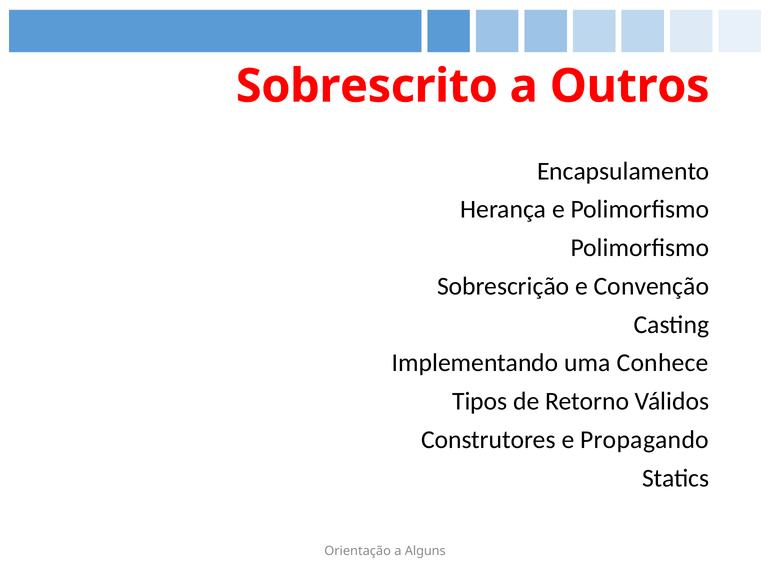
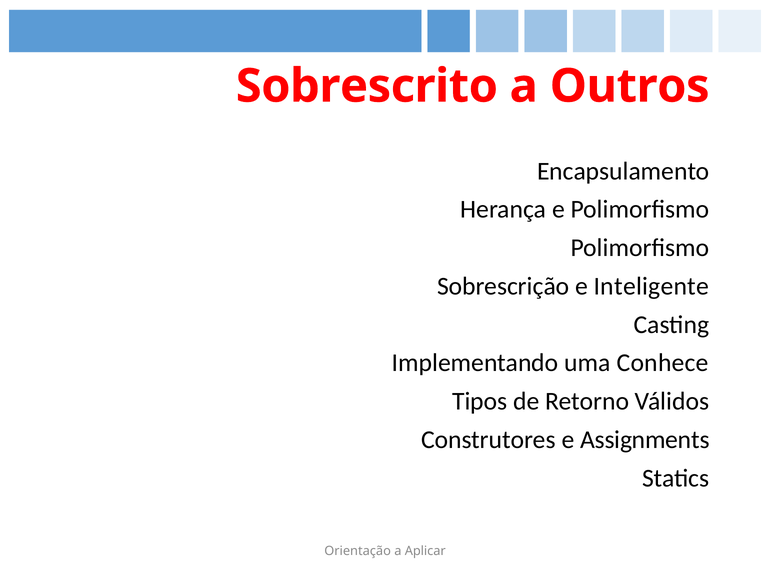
Convenção: Convenção -> Inteligente (651, 287)
Propagando: Propagando -> Assignments (645, 440)
Alguns: Alguns -> Aplicar (425, 552)
